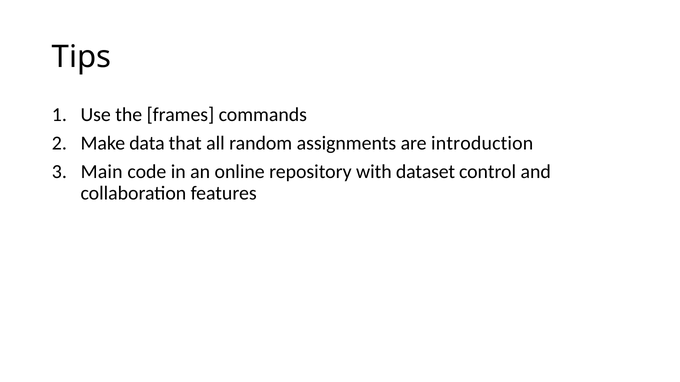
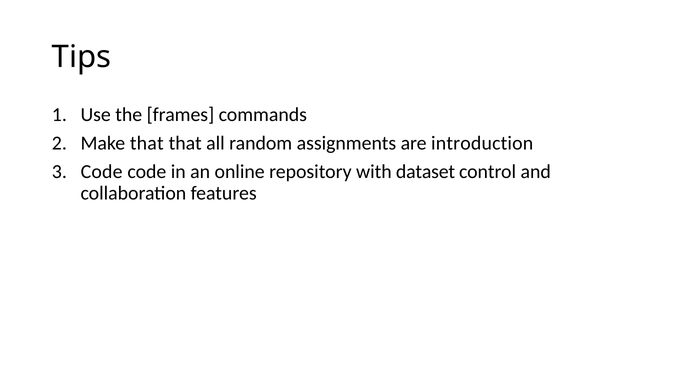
Make data: data -> that (147, 143)
Main: Main -> Code (102, 172)
